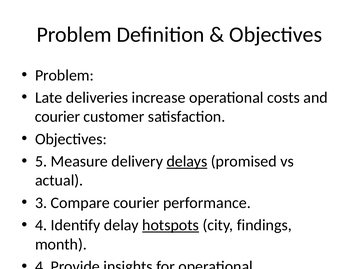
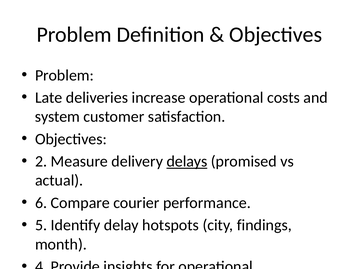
courier: courier -> system (57, 117)
5: 5 -> 2 (41, 161)
3: 3 -> 6 (41, 203)
4: 4 -> 5 (41, 225)
hotspots underline: present -> none (171, 225)
